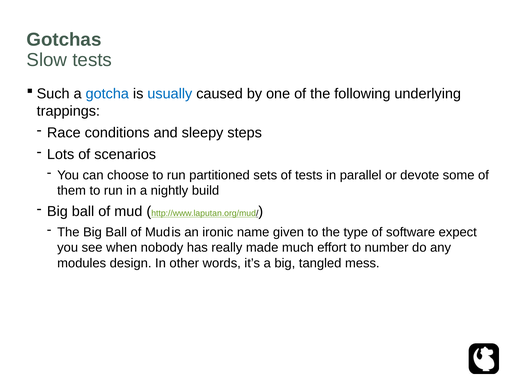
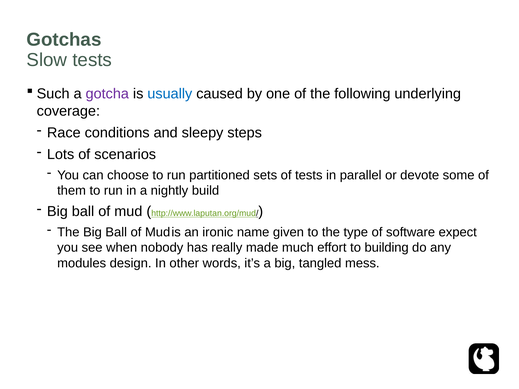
gotcha colour: blue -> purple (107, 94)
trappings: trappings -> coverage (68, 111)
number: number -> building (387, 248)
